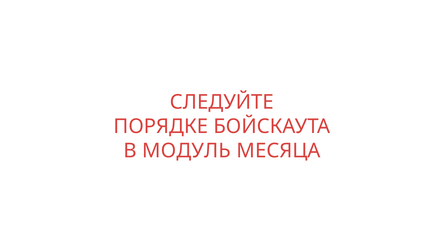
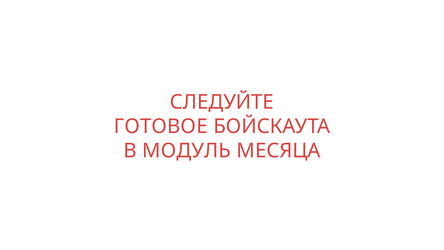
ПОРЯДКЕ: ПОРЯДКЕ -> ГОТОВОЕ (161, 126)
